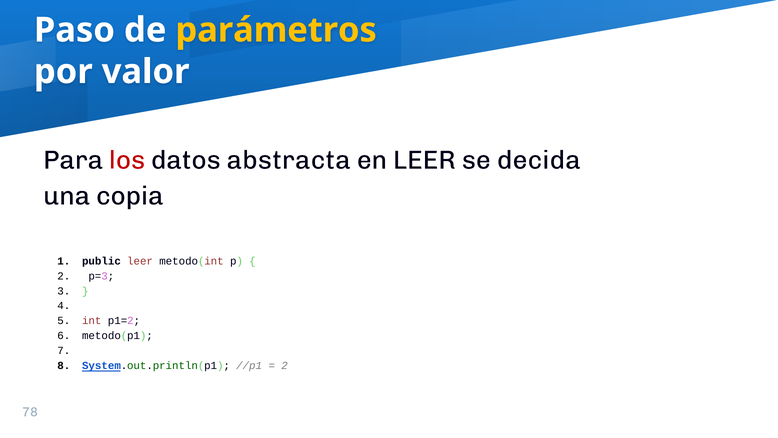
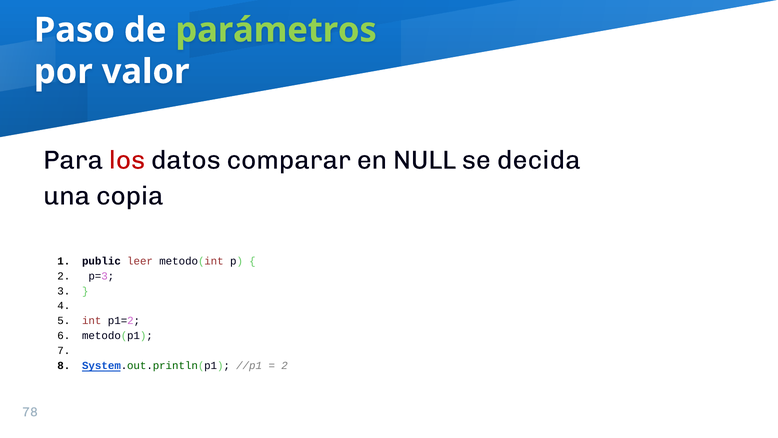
parámetros colour: yellow -> light green (276, 30)
abstracta: abstracta -> comparar (289, 160)
en LEER: LEER -> NULL (425, 160)
